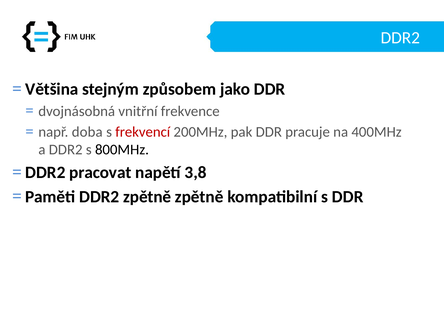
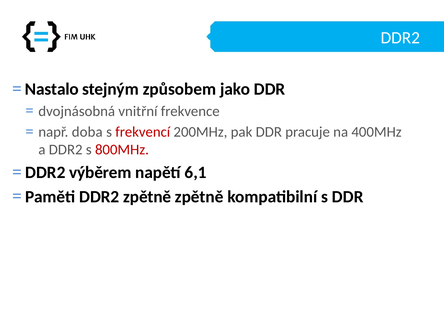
Většina: Většina -> Nastalo (52, 89)
800MHz colour: black -> red (122, 150)
pracovat: pracovat -> výběrem (100, 173)
3,8: 3,8 -> 6,1 (196, 173)
